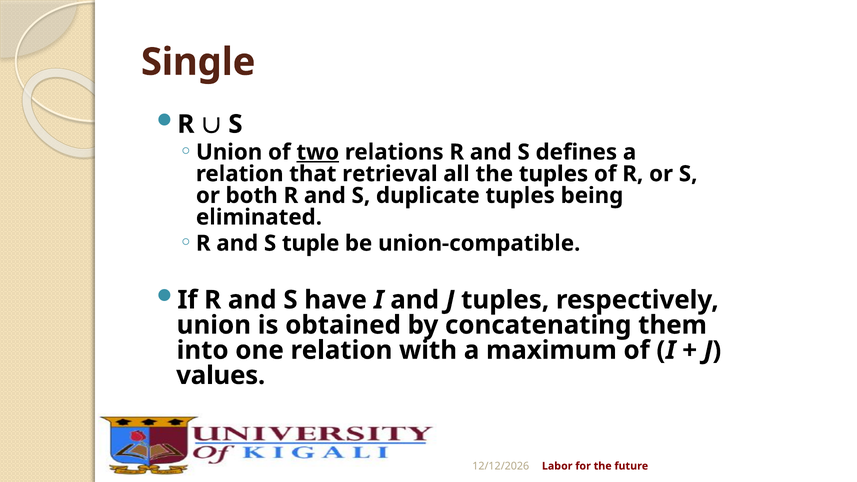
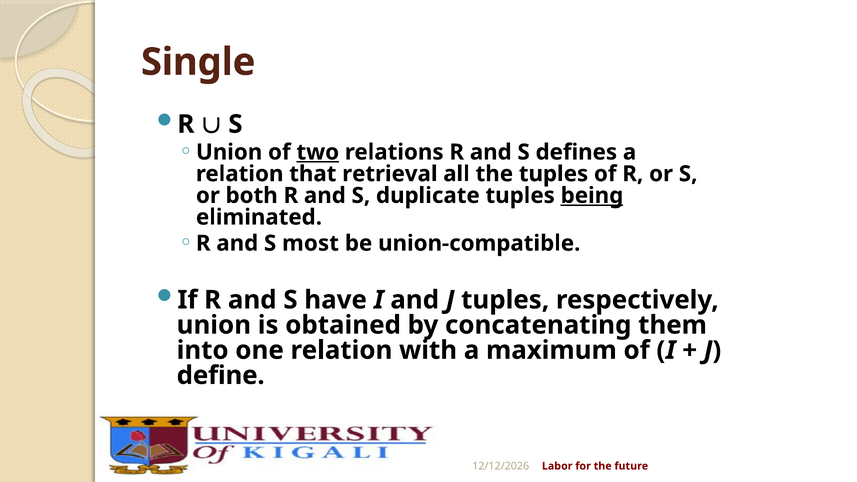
being underline: none -> present (592, 196)
tuple: tuple -> most (311, 243)
values: values -> define (221, 375)
